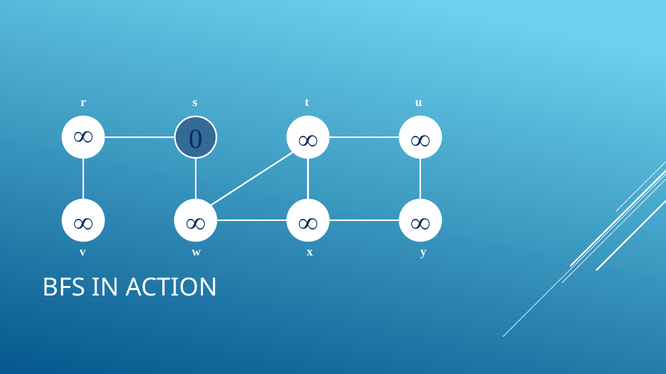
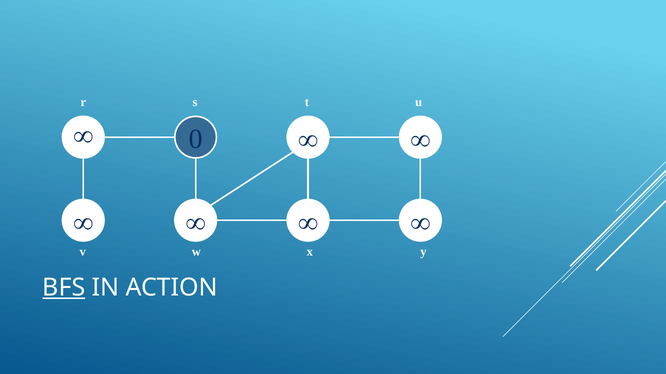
BFS underline: none -> present (64, 288)
